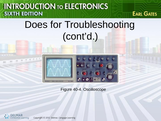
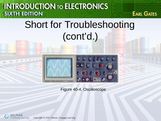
Does: Does -> Short (36, 25)
